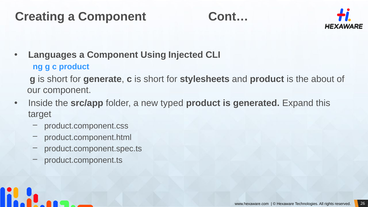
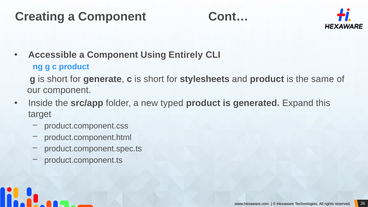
Languages: Languages -> Accessible (52, 55)
Injected: Injected -> Entirely (186, 55)
about: about -> same (323, 79)
